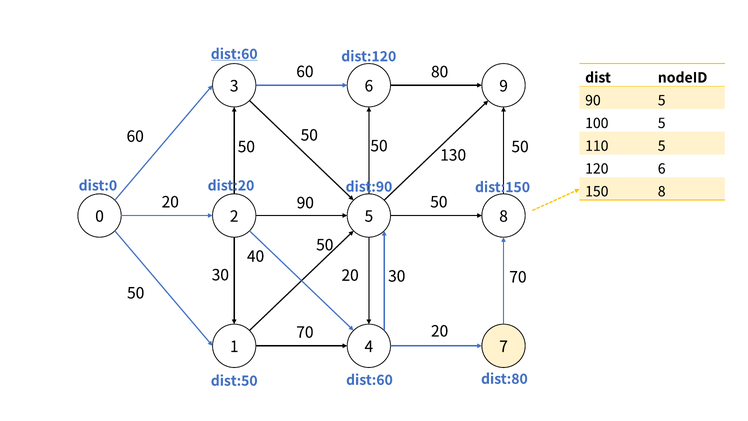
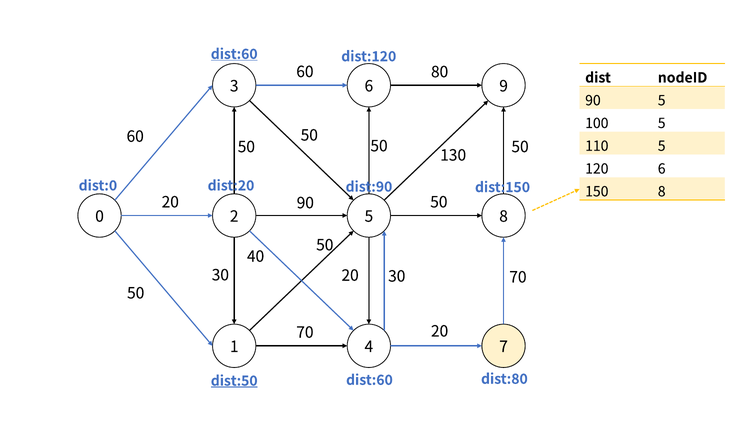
dist:50 underline: none -> present (234, 381)
